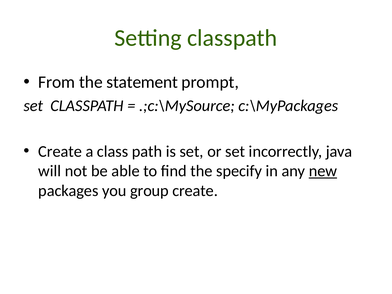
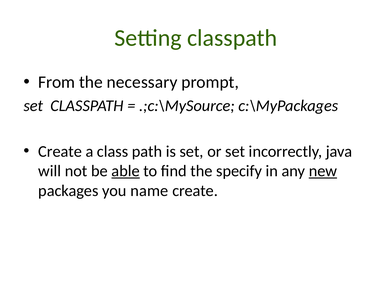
statement: statement -> necessary (142, 82)
able underline: none -> present (126, 171)
group: group -> name (149, 191)
